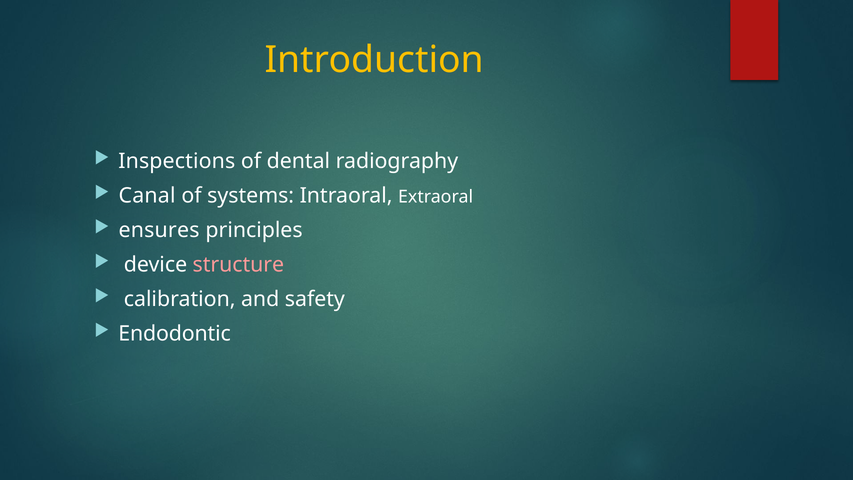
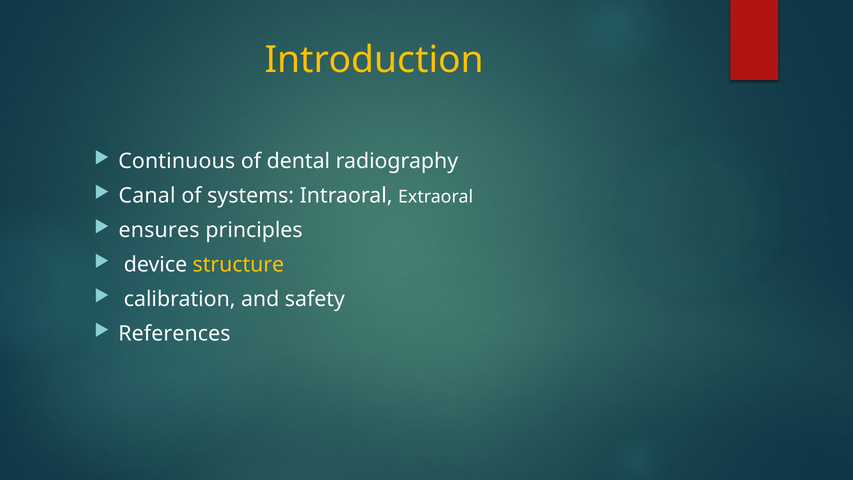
Inspections: Inspections -> Continuous (177, 161)
structure colour: pink -> yellow (238, 264)
Endodontic: Endodontic -> References (174, 333)
